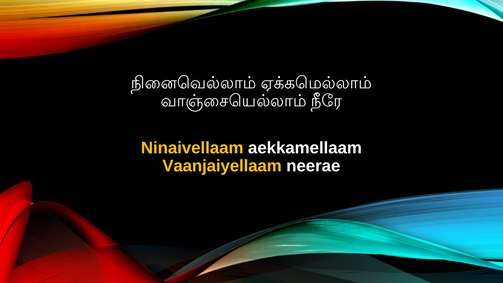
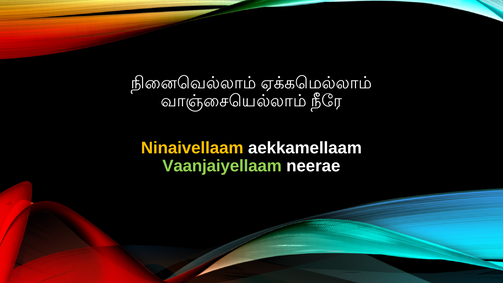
Vaanjaiyellaam colour: yellow -> light green (222, 166)
